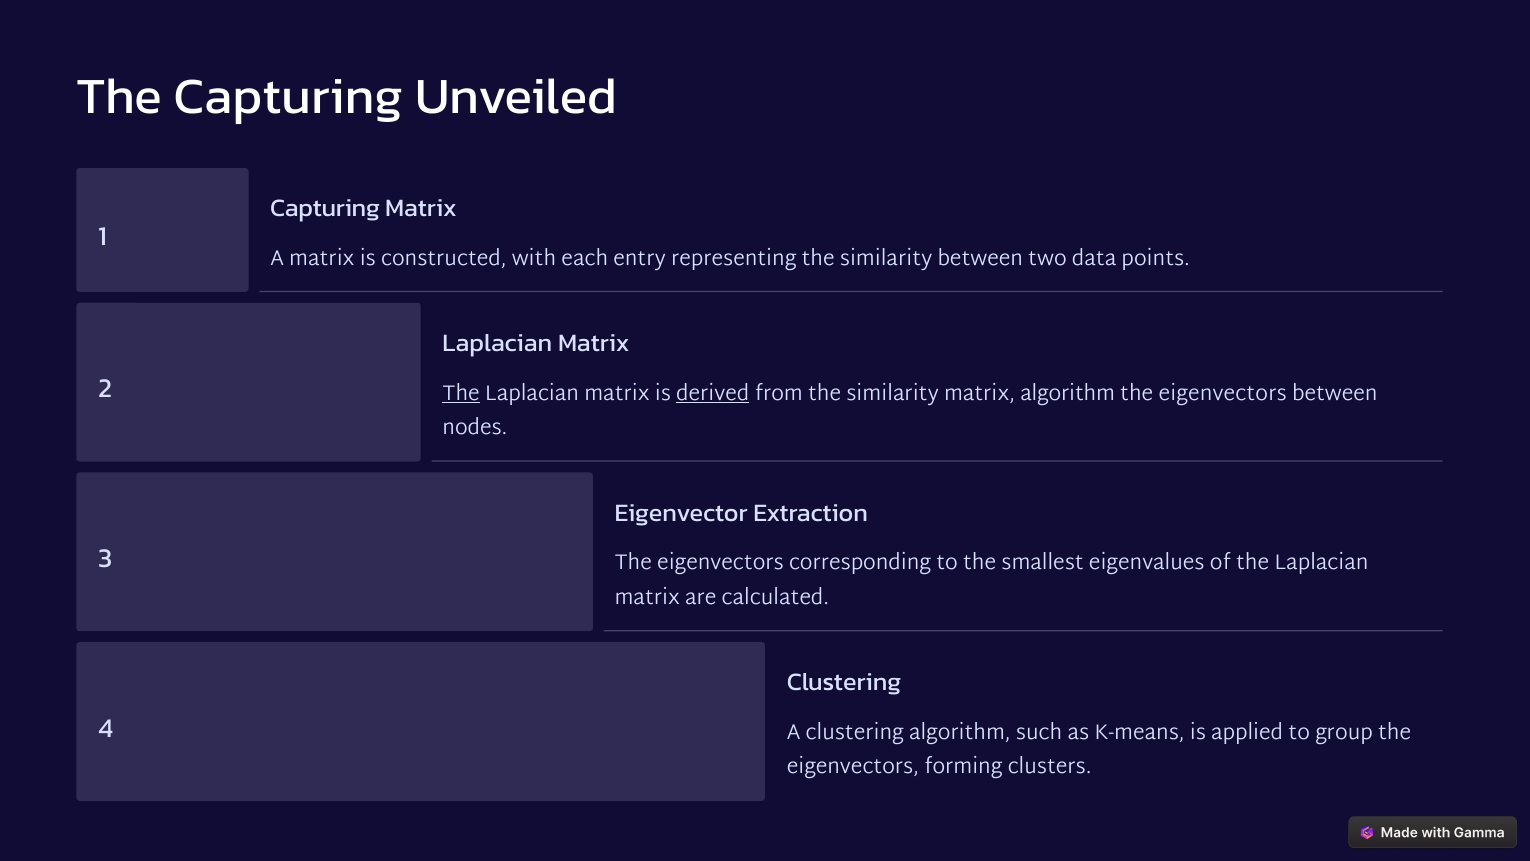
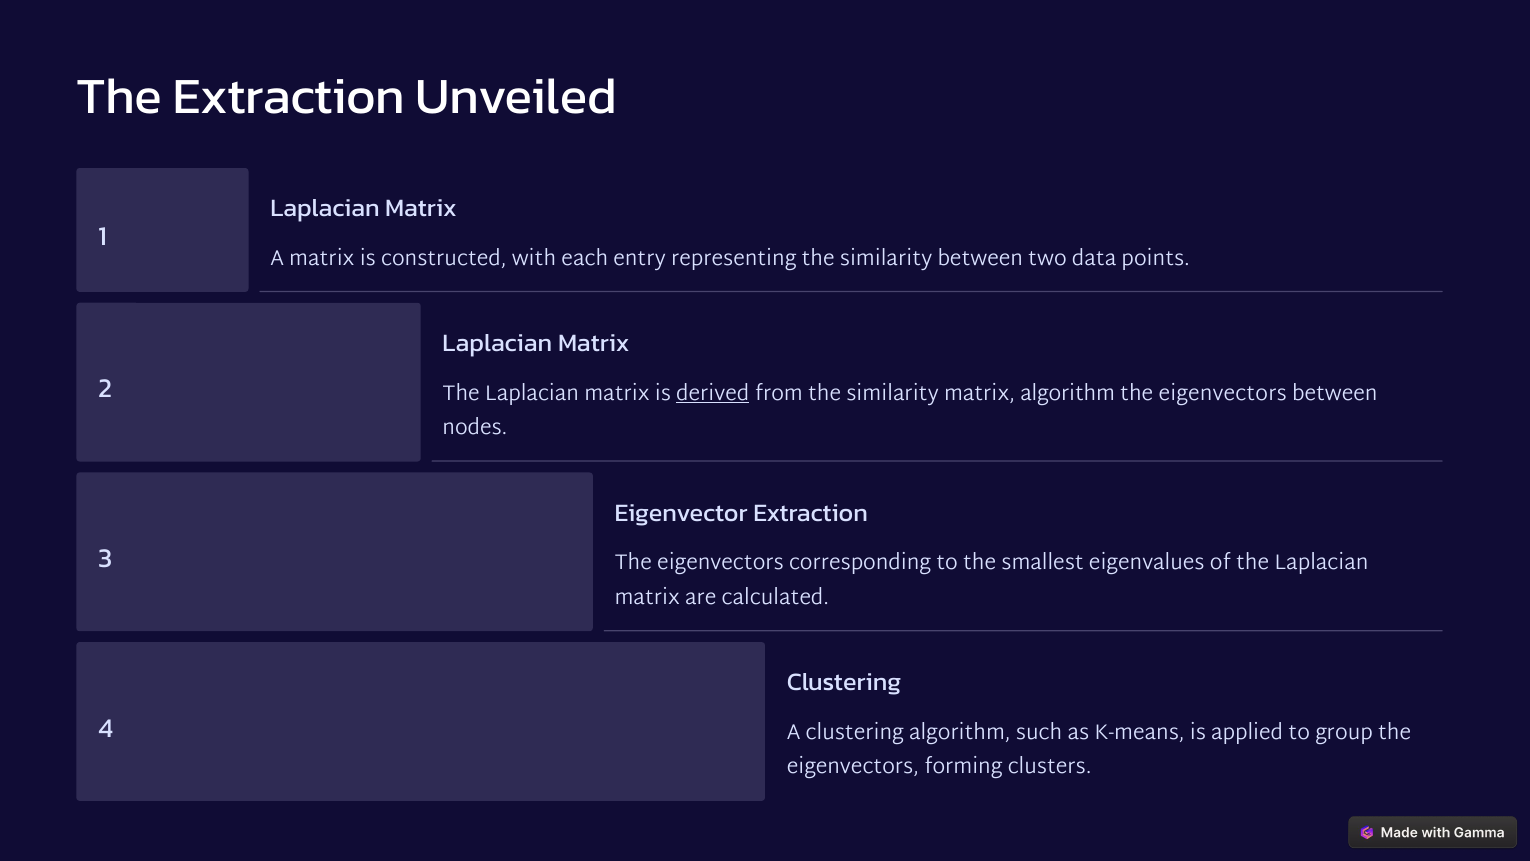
The Capturing: Capturing -> Extraction (289, 97)
Capturing: Capturing -> Laplacian (325, 208)
The underline: present -> none (461, 393)
